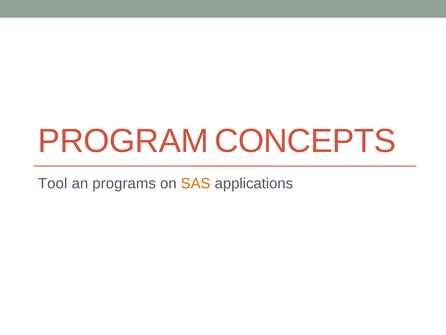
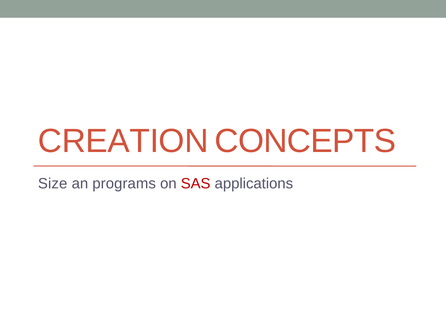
PROGRAM: PROGRAM -> CREATION (123, 141)
Tool: Tool -> Size (53, 183)
SAS colour: orange -> red (196, 183)
